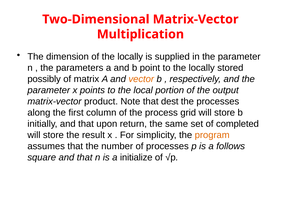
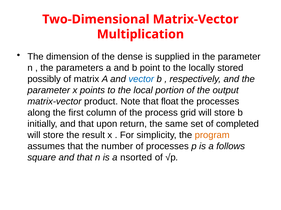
of the locally: locally -> dense (130, 57)
vector colour: orange -> blue (141, 79)
dest: dest -> float (170, 102)
initialize: initialize -> nsorted (136, 158)
